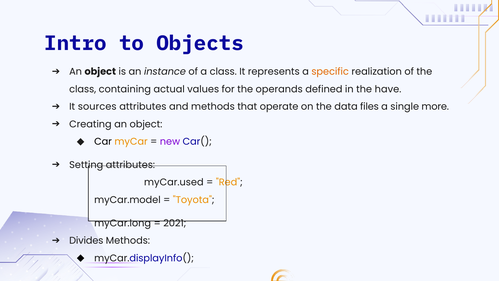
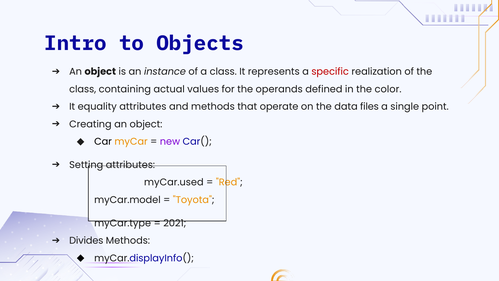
specific colour: orange -> red (330, 72)
have: have -> color (388, 89)
sources: sources -> equality (97, 107)
more: more -> point (435, 107)
myCar.long: myCar.long -> myCar.type (123, 223)
